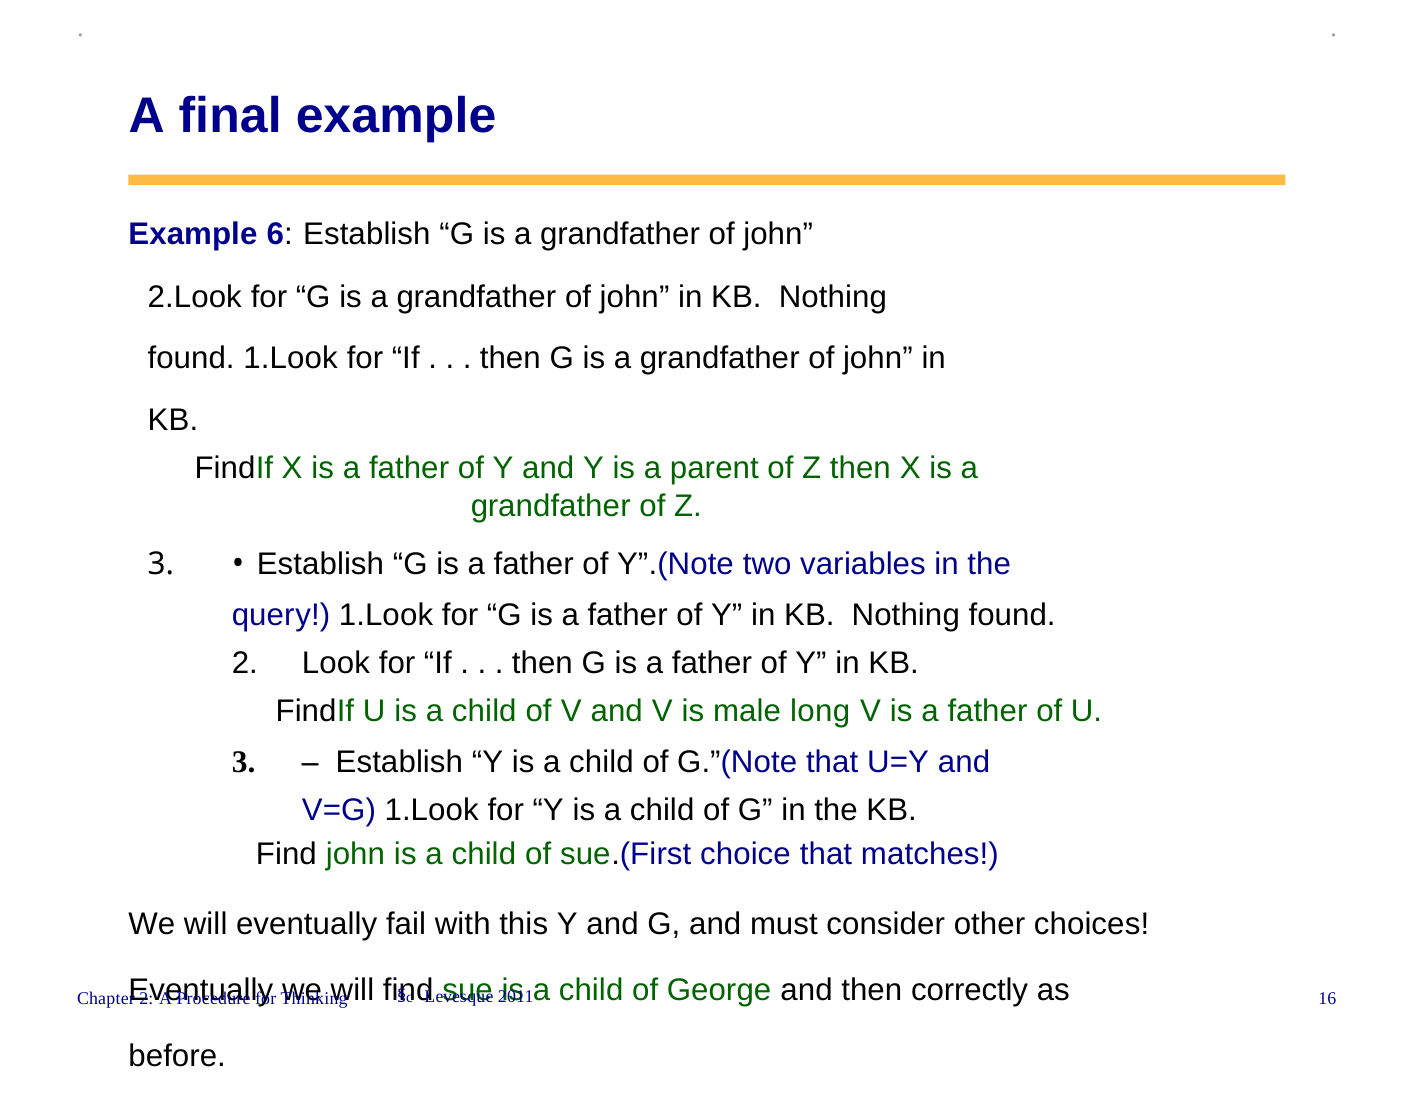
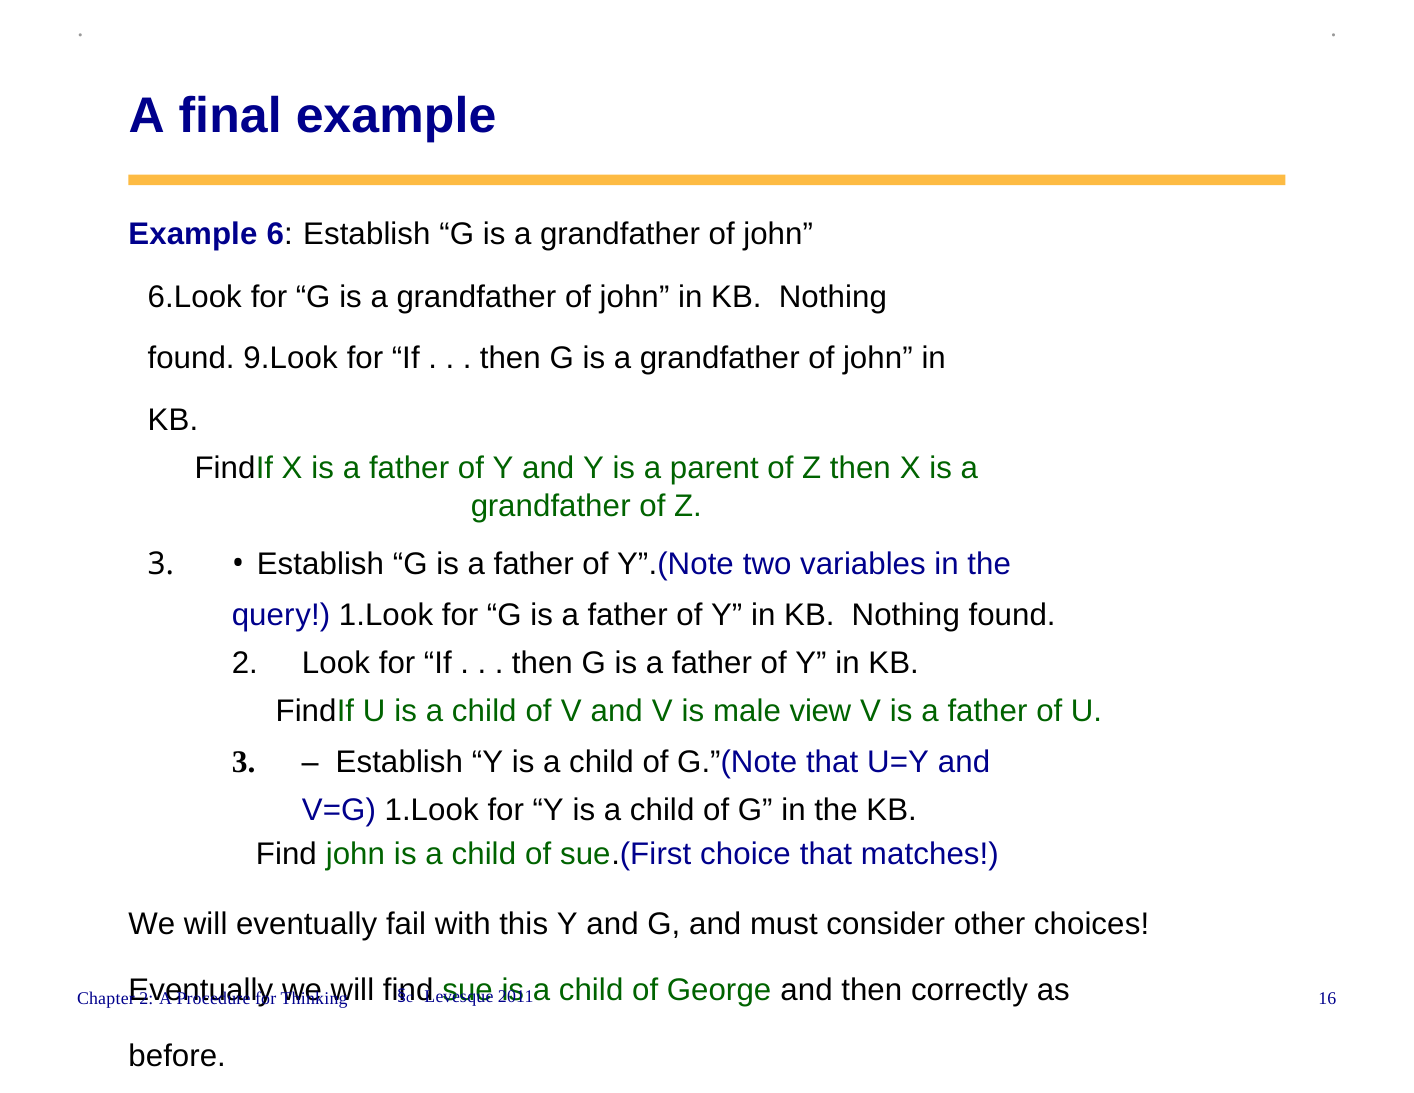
2.Look: 2.Look -> 6.Look (195, 297)
found 1.Look: 1.Look -> 9.Look (291, 358)
long: long -> view (820, 711)
